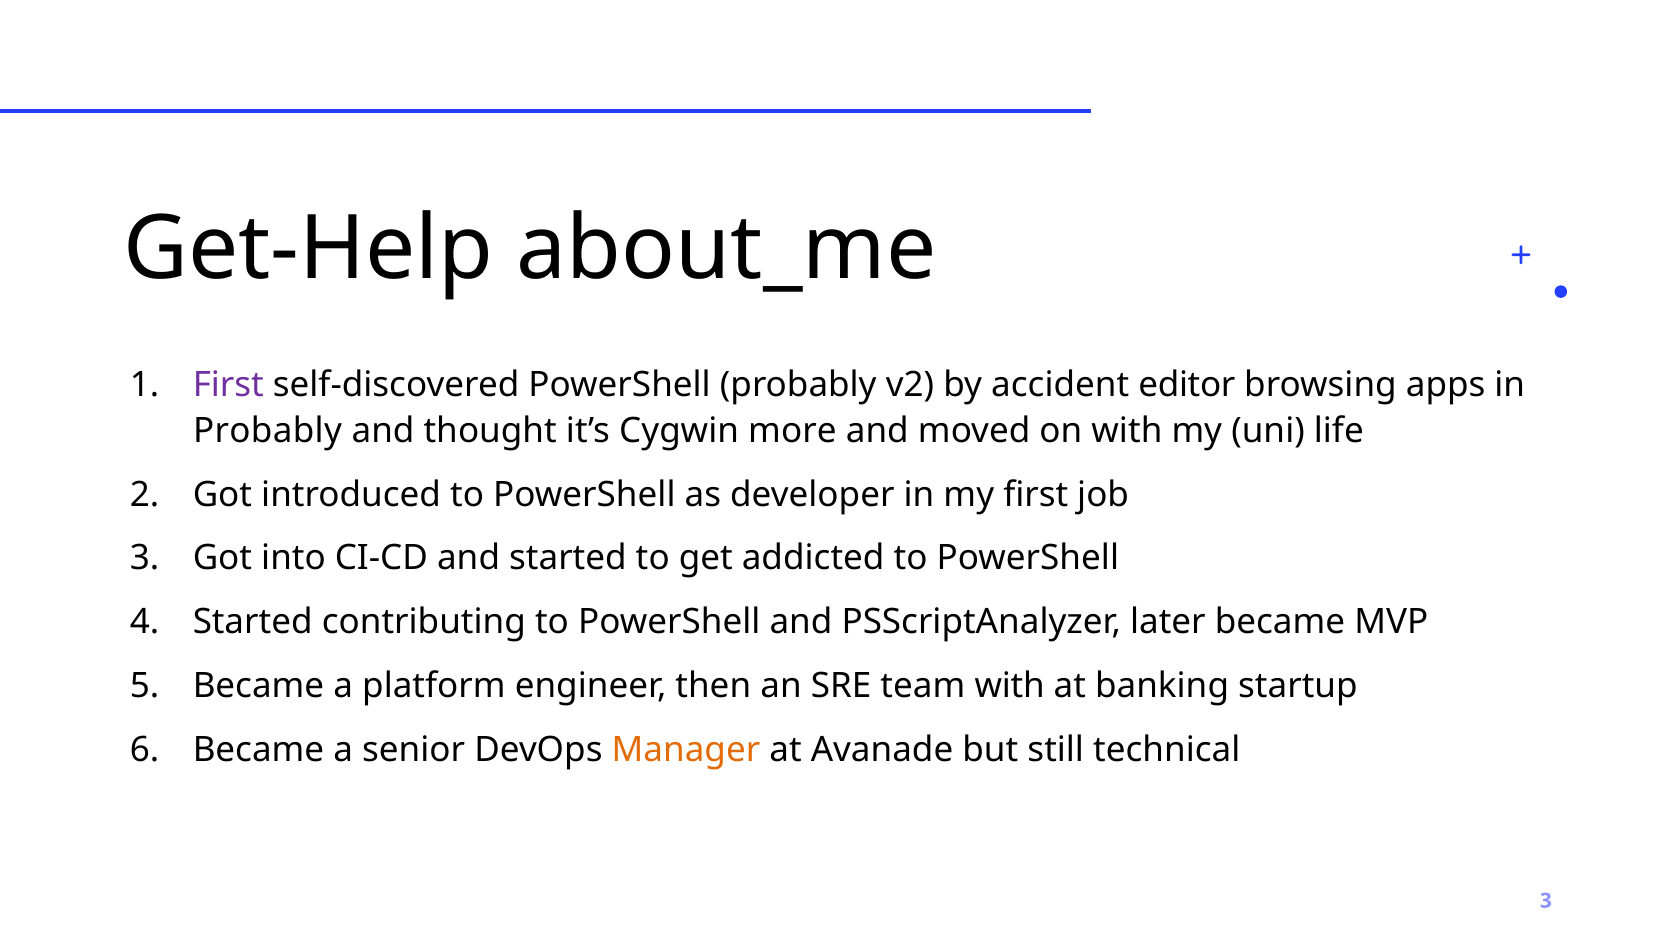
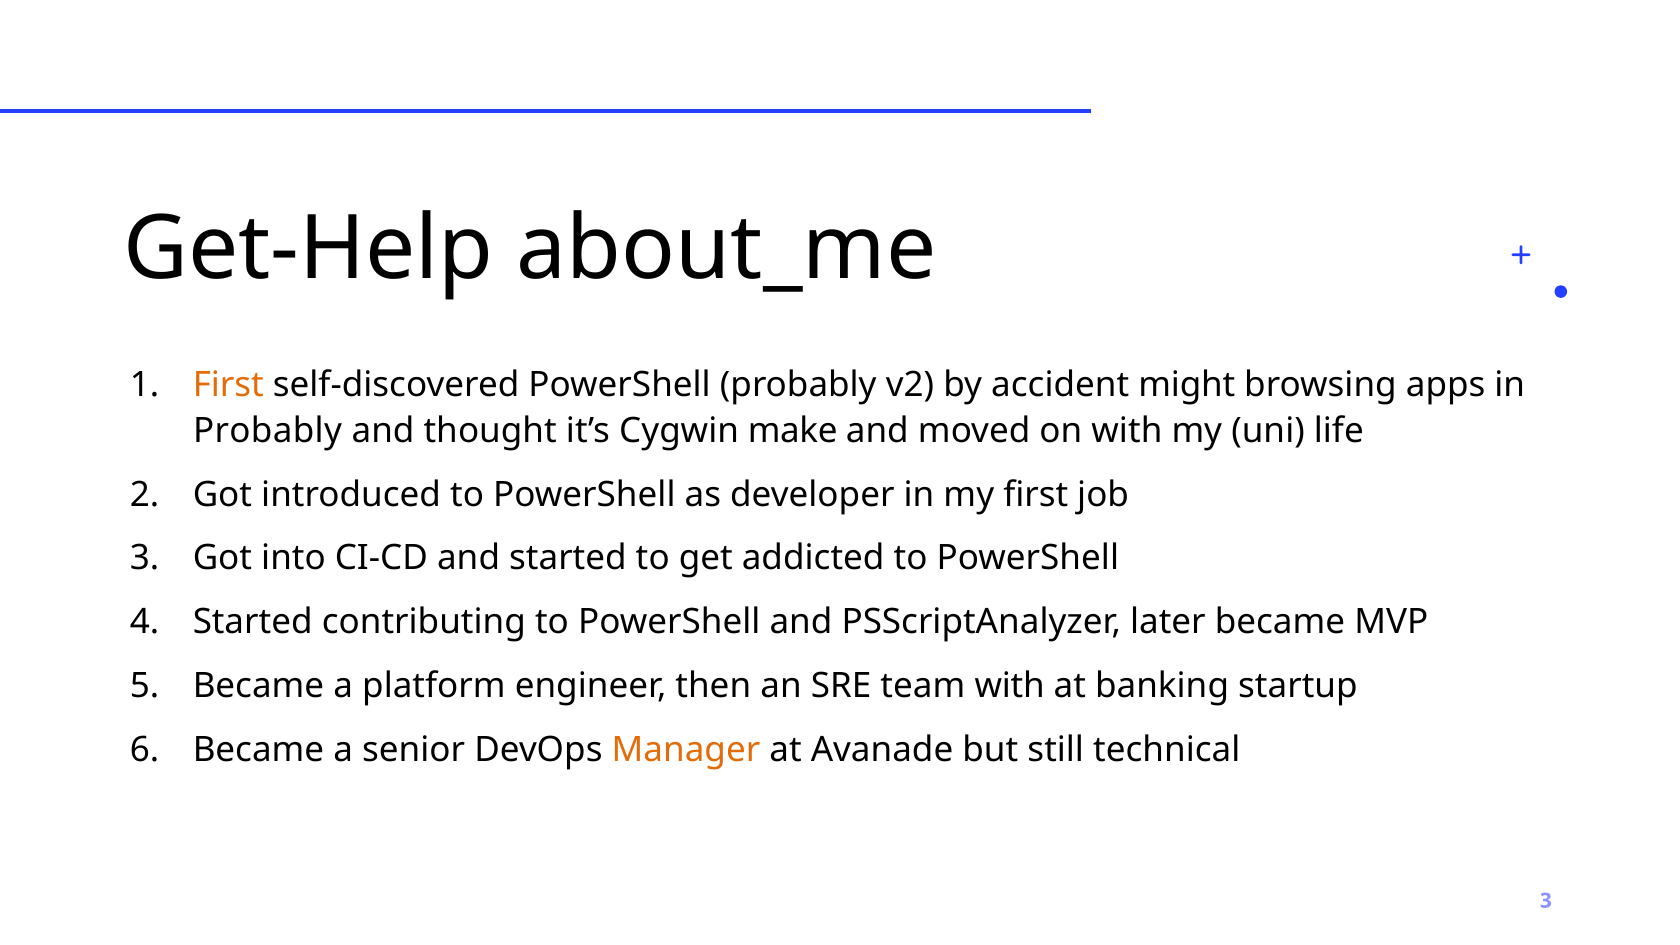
First colour: purple -> orange (228, 385)
editor: editor -> might (1187, 385)
more: more -> make (793, 431)
